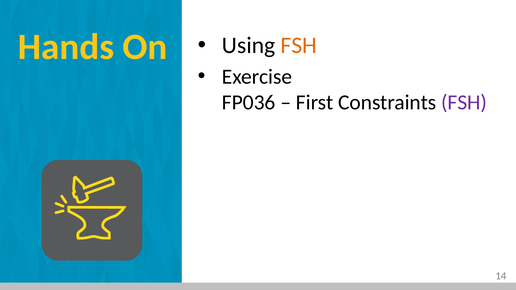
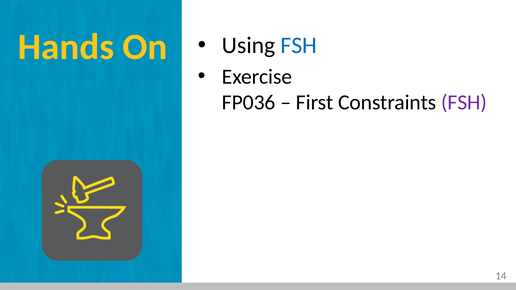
FSH colour: orange -> blue (299, 46)
